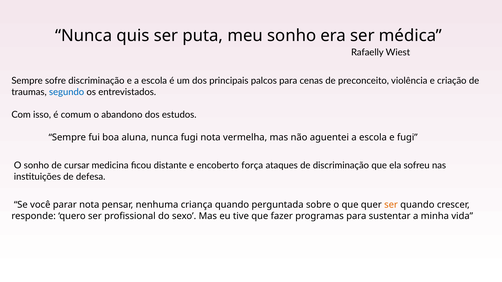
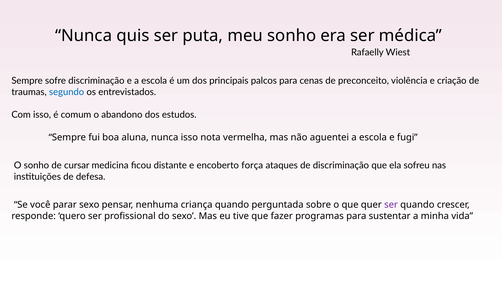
nunca fugi: fugi -> isso (189, 138)
parar nota: nota -> sexo (89, 205)
ser colour: orange -> purple (391, 205)
